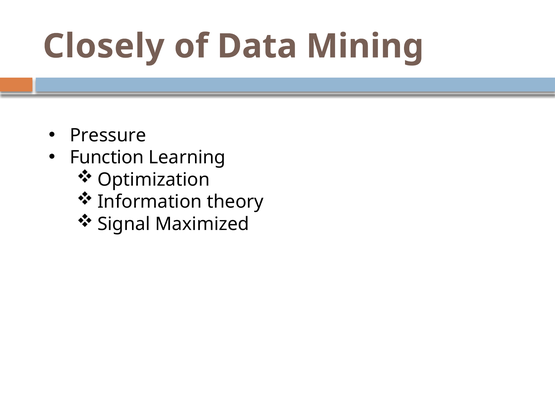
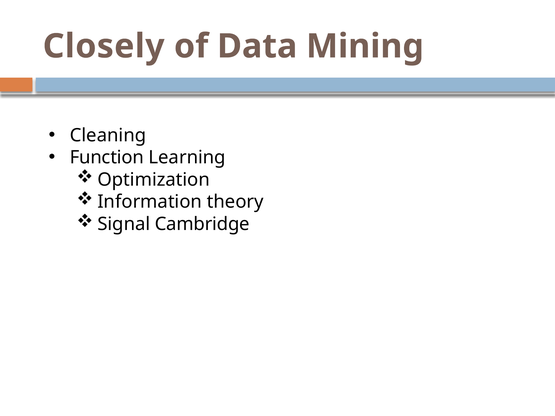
Pressure: Pressure -> Cleaning (108, 135)
Maximized: Maximized -> Cambridge (202, 224)
